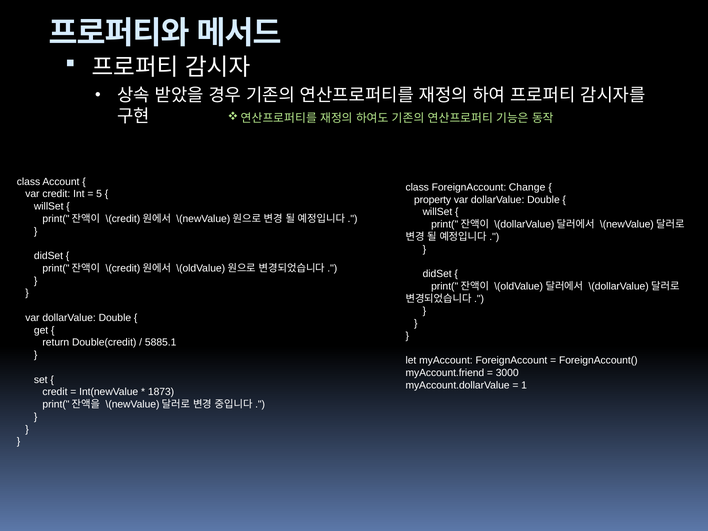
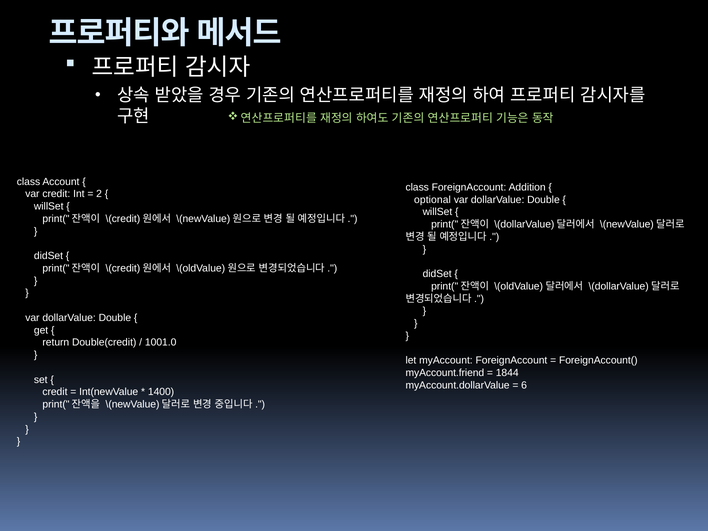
Change: Change -> Addition (527, 187)
5: 5 -> 2 (99, 194)
property: property -> optional (432, 200)
5885.1: 5885.1 -> 1001.0 (161, 343)
3000: 3000 -> 1844 (507, 373)
1: 1 -> 6 (524, 385)
1873: 1873 -> 1400 (161, 392)
